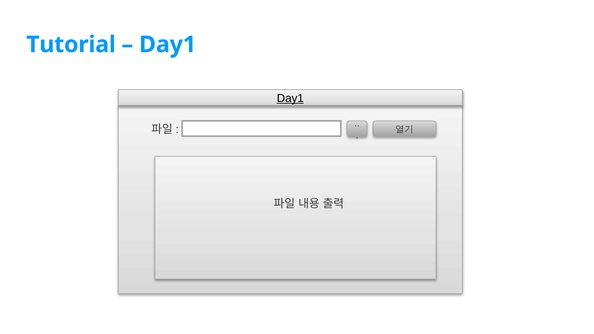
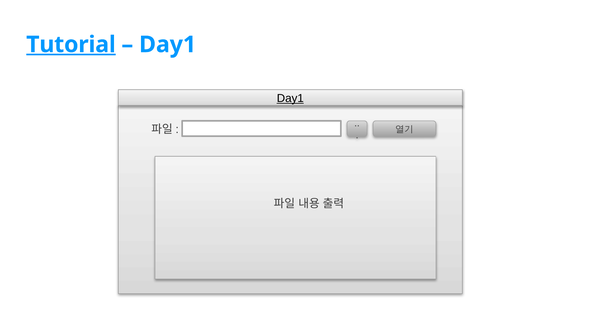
Tutorial underline: none -> present (71, 45)
